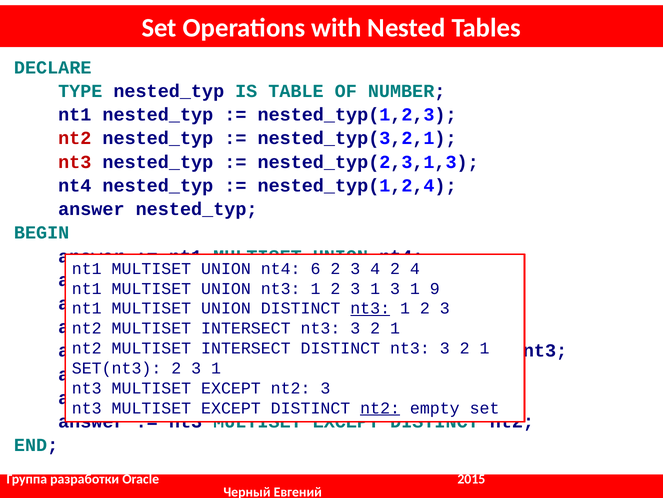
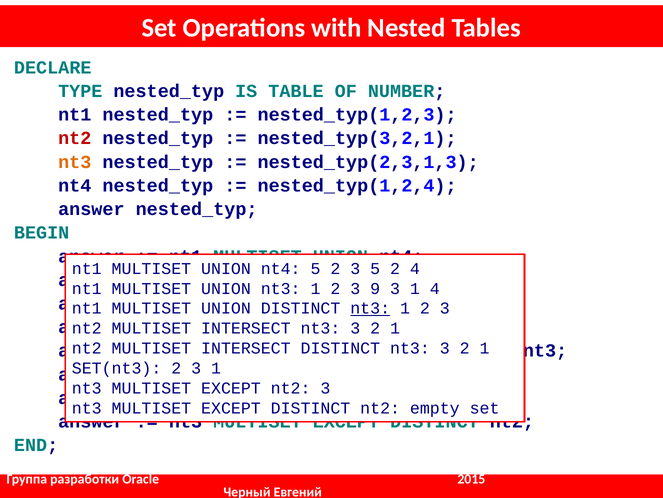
nt3 colour: red -> orange (75, 162)
6: 6 -> 5 (315, 268)
4: 4 -> 5 (375, 268)
1: 1 -> 9 (375, 288)
9: 9 -> 4 (435, 288)
nt2 underline: present -> none (380, 407)
